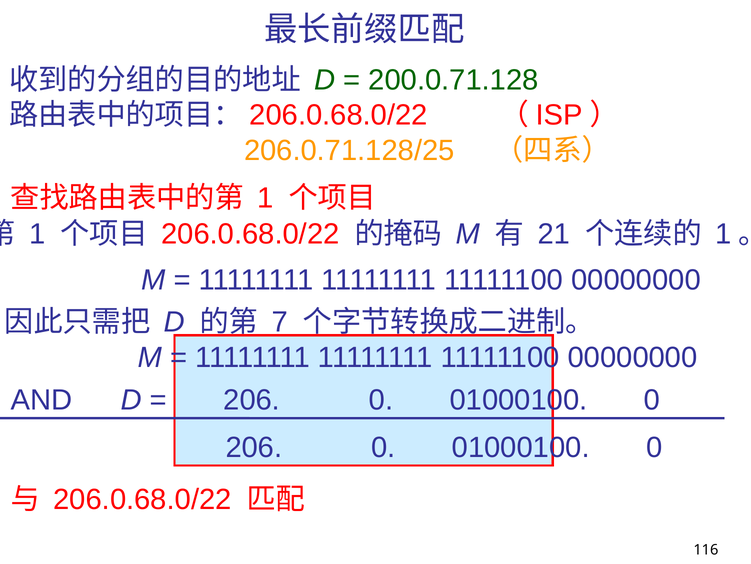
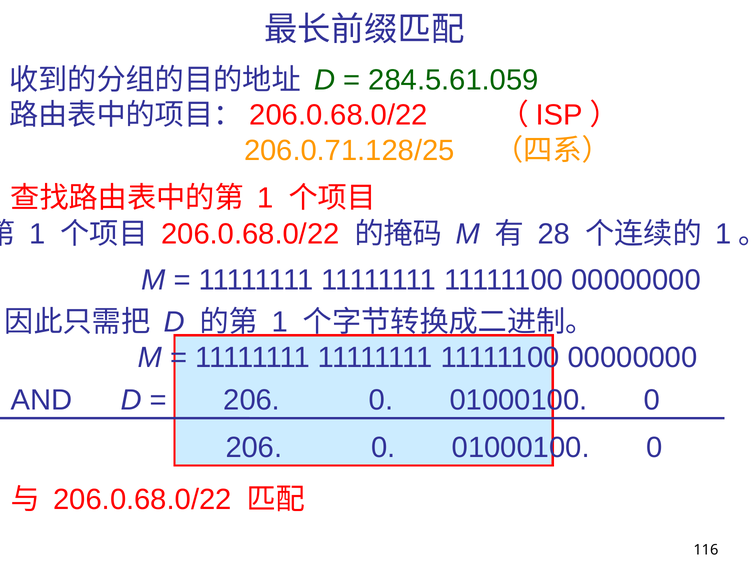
200.0.71.128: 200.0.71.128 -> 284.5.61.059 (454, 80)
21: 21 -> 28 (554, 234)
7: 7 -> 1 (280, 321)
